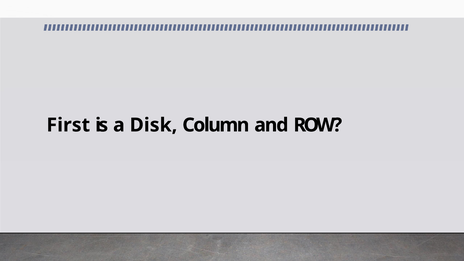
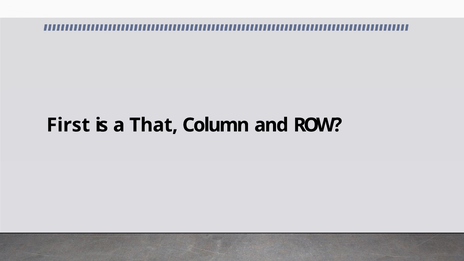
Disk: Disk -> That (154, 125)
